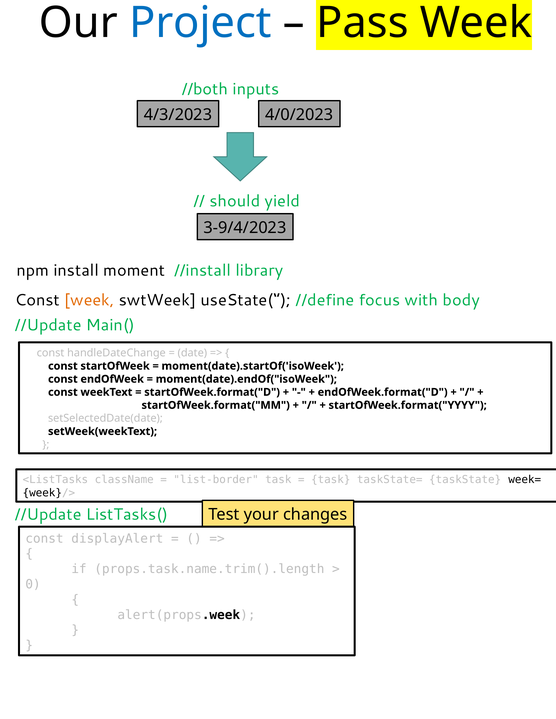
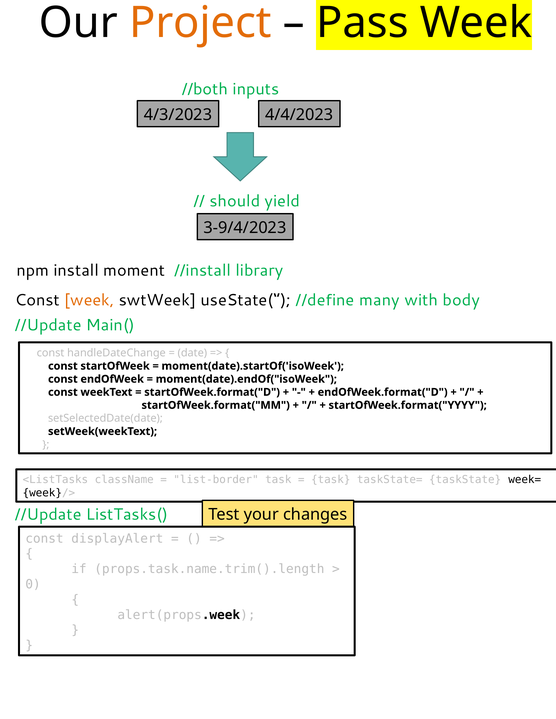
Project colour: blue -> orange (200, 23)
4/0/2023: 4/0/2023 -> 4/4/2023 (299, 115)
focus: focus -> many (379, 300)
